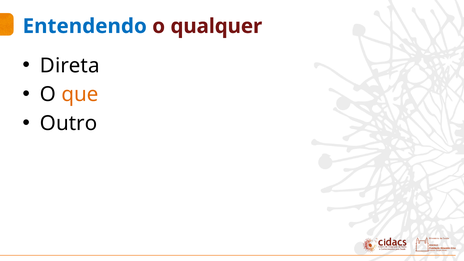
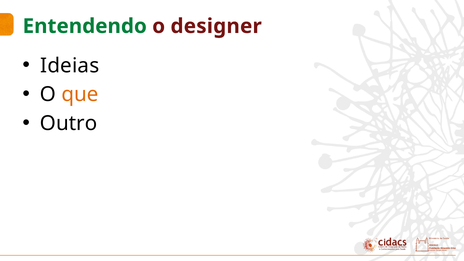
Entendendo colour: blue -> green (85, 26)
qualquer: qualquer -> designer (216, 26)
Direta: Direta -> Ideias (70, 66)
